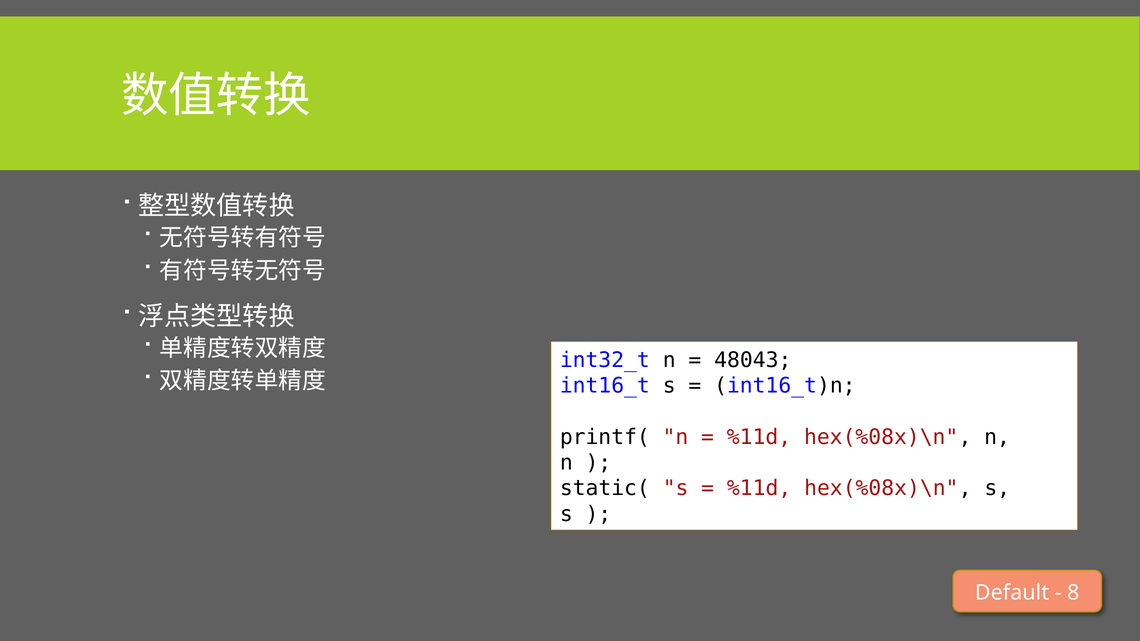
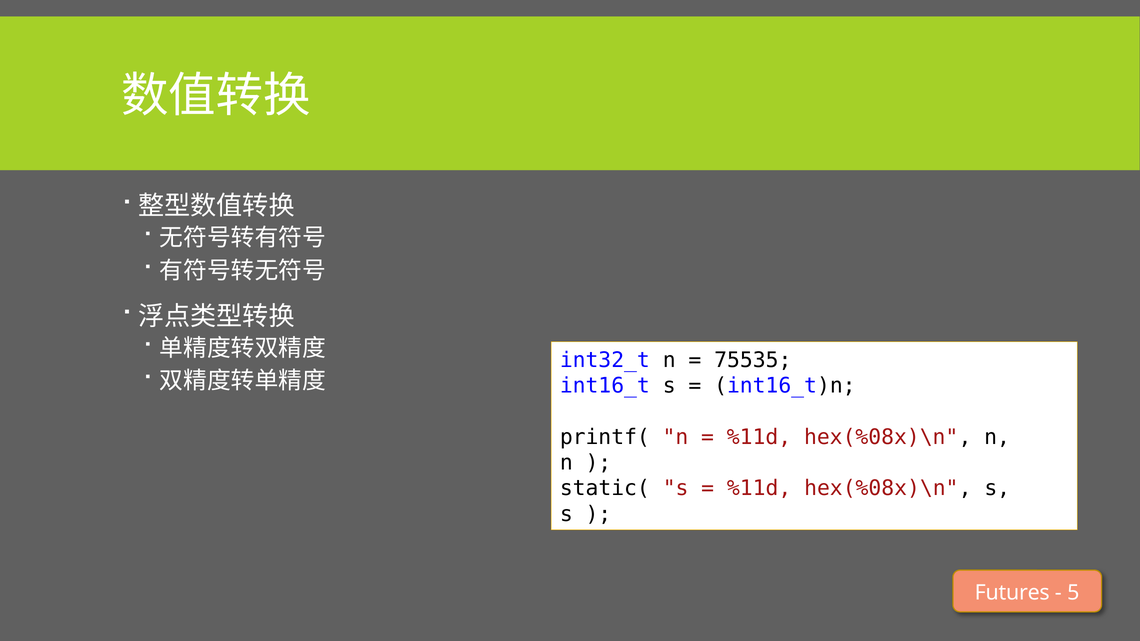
48043: 48043 -> 75535 (753, 360)
Default: Default -> Futures (1012, 593)
8: 8 -> 5 (1073, 593)
